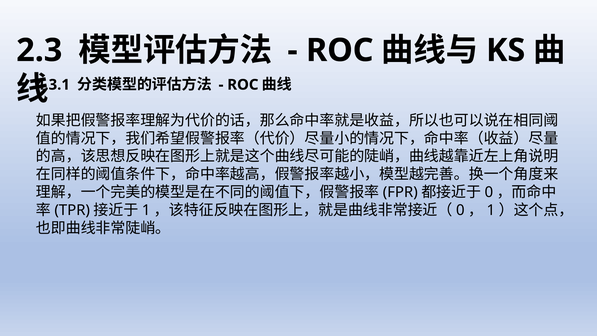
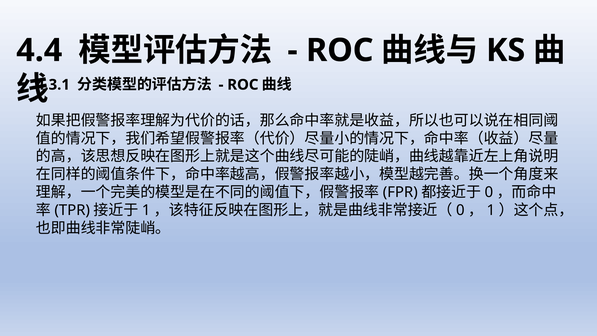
2.3: 2.3 -> 4.4 (39, 50)
